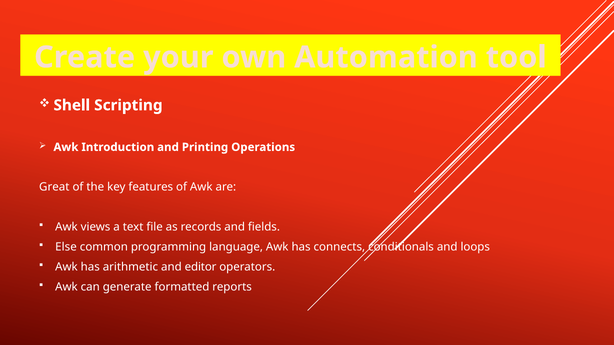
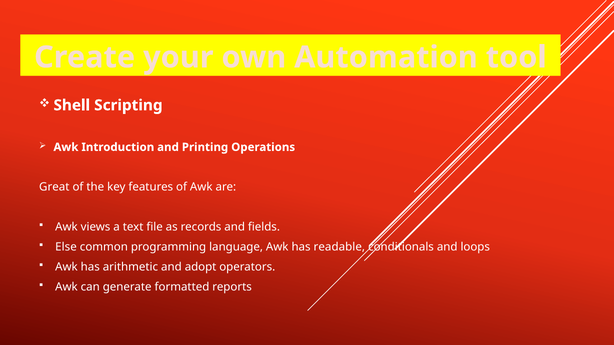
connects: connects -> readable (339, 247)
editor: editor -> adopt (201, 267)
